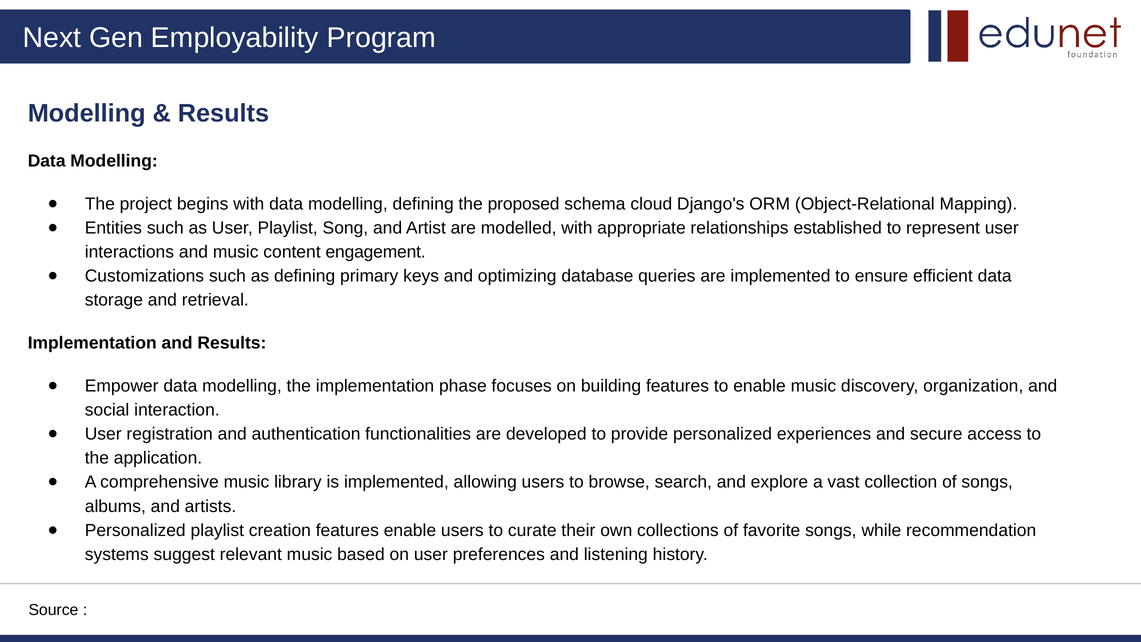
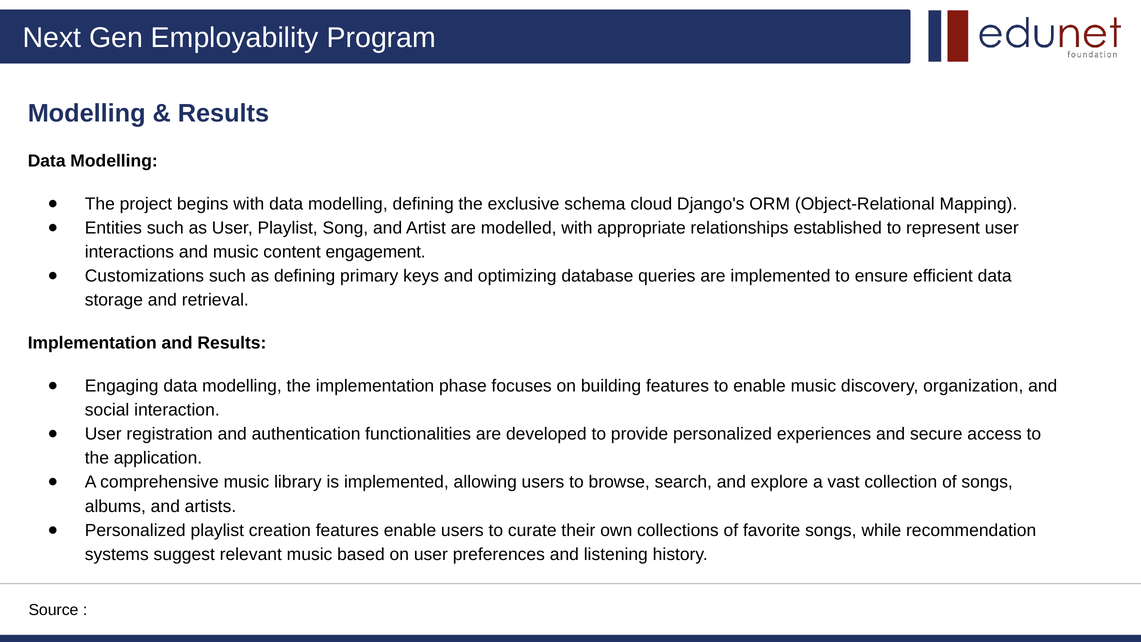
proposed: proposed -> exclusive (524, 204)
Empower: Empower -> Engaging (122, 386)
